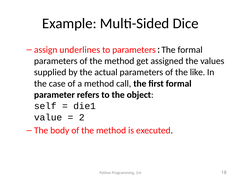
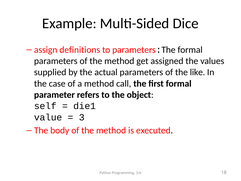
underlines: underlines -> definitions (80, 50)
2: 2 -> 3 (82, 117)
